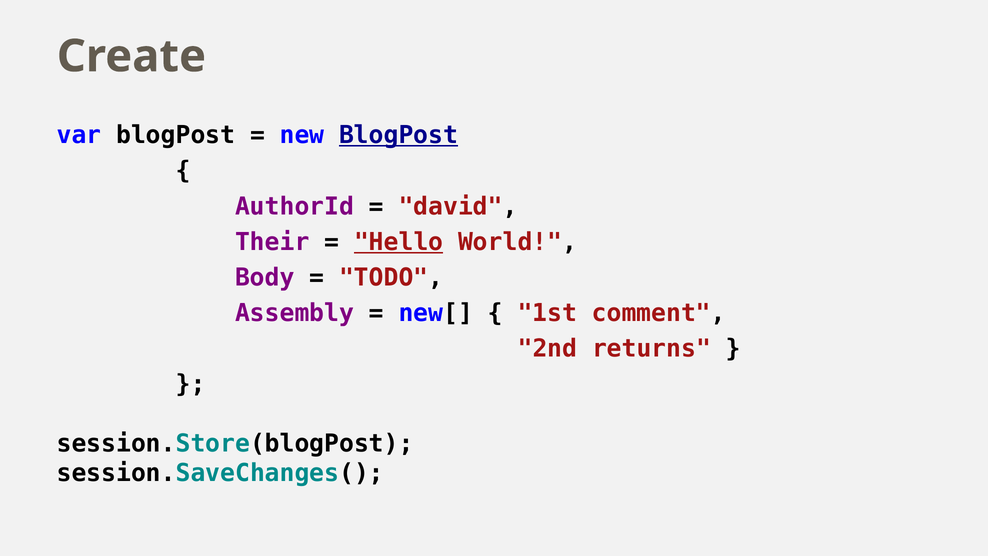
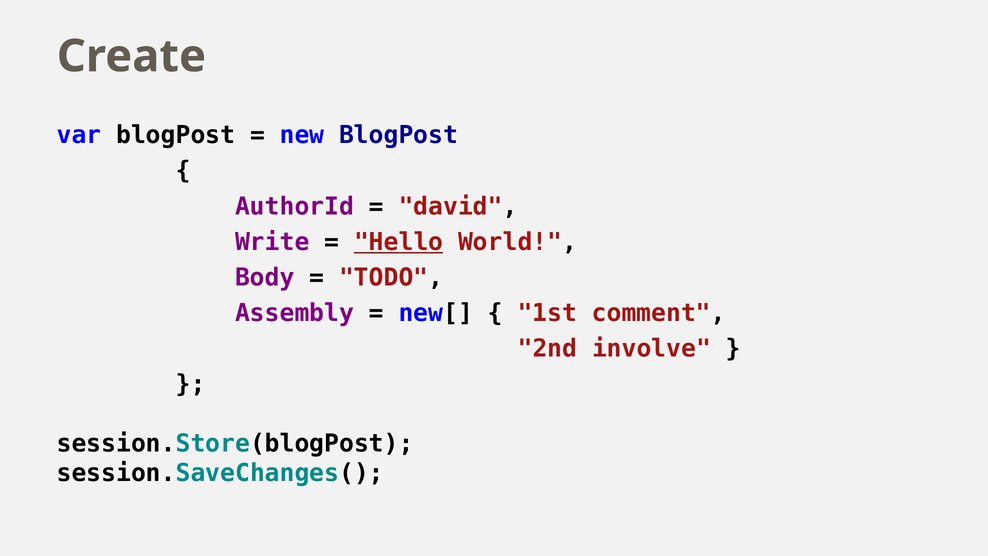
BlogPost underline: present -> none (399, 135)
Their: Their -> Write (272, 242)
returns: returns -> involve (651, 349)
